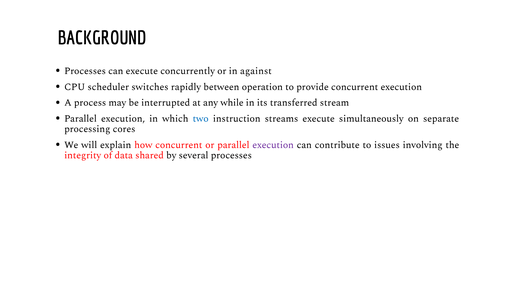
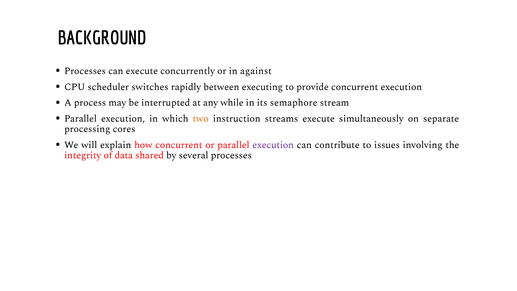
operation: operation -> executing (262, 87)
transferred: transferred -> semaphore (294, 103)
two colour: blue -> orange (201, 118)
